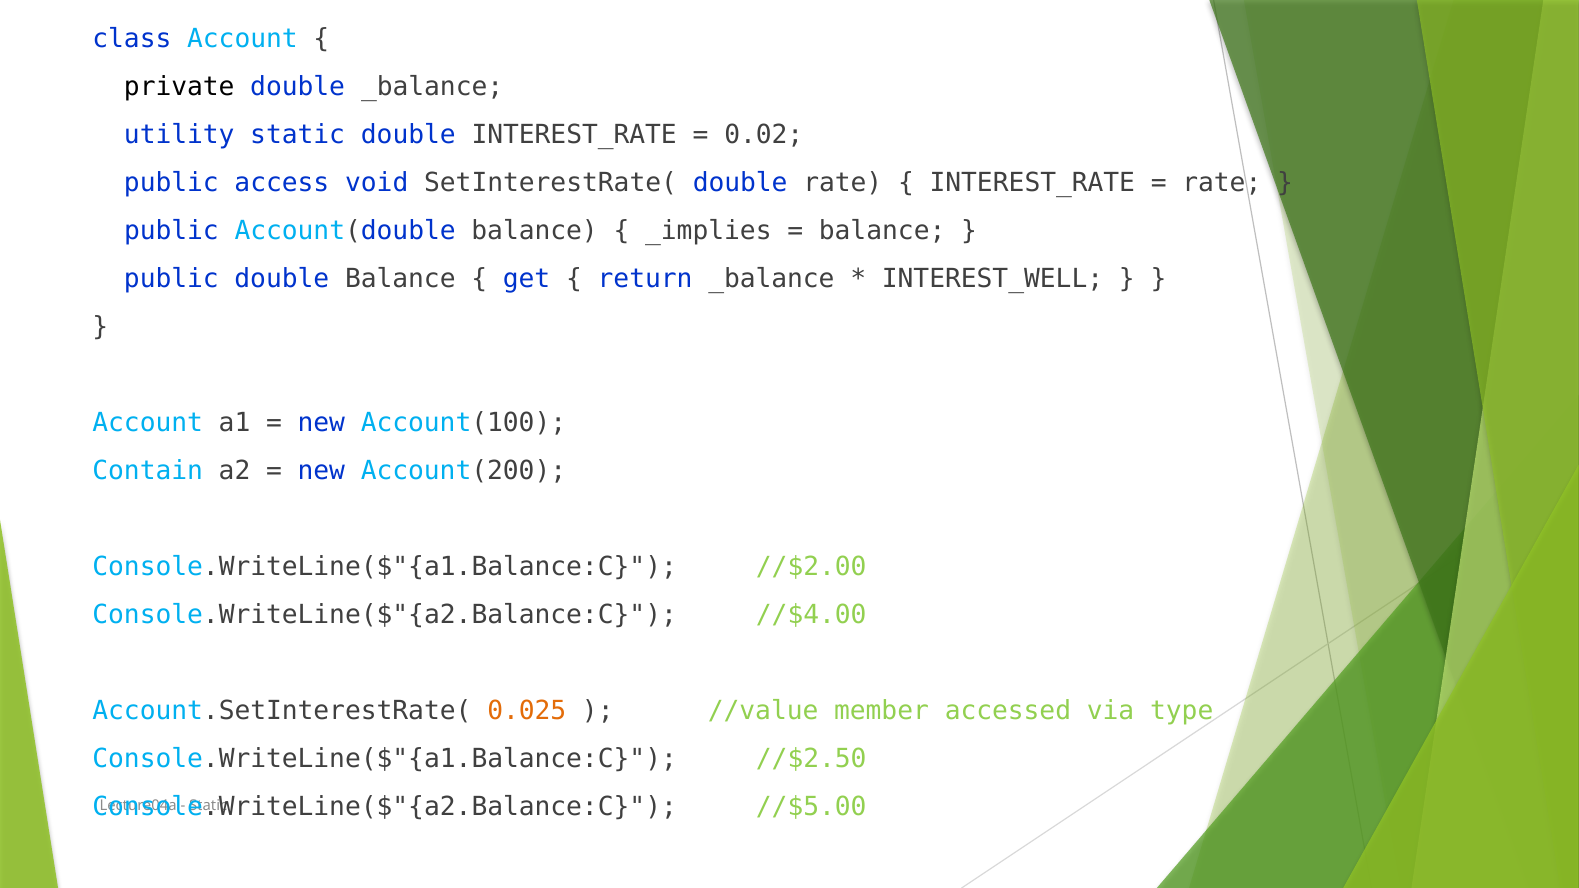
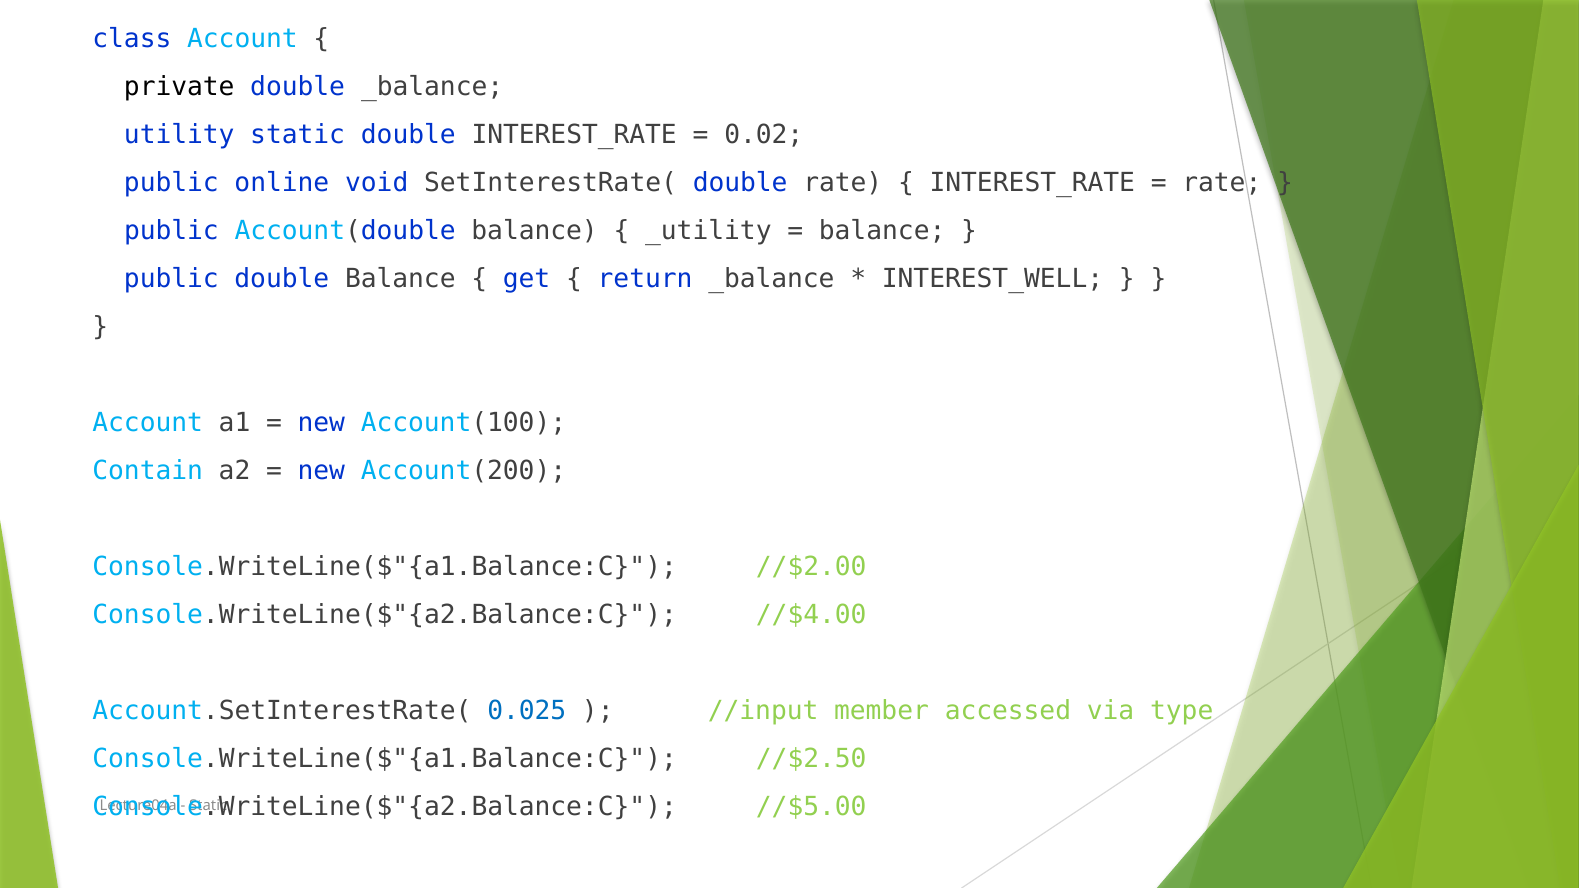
access: access -> online (282, 183)
_implies: _implies -> _utility (708, 231)
0.025 colour: orange -> blue (527, 711)
//value: //value -> //input (763, 711)
